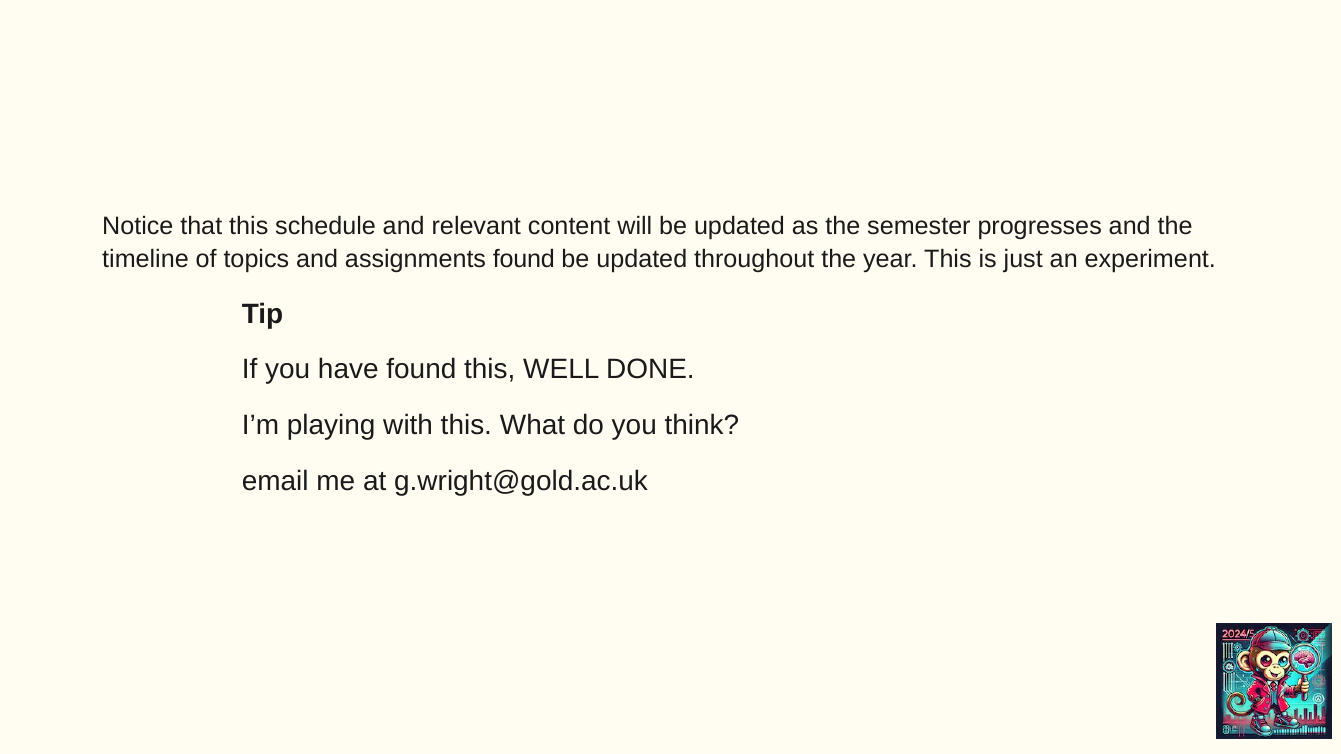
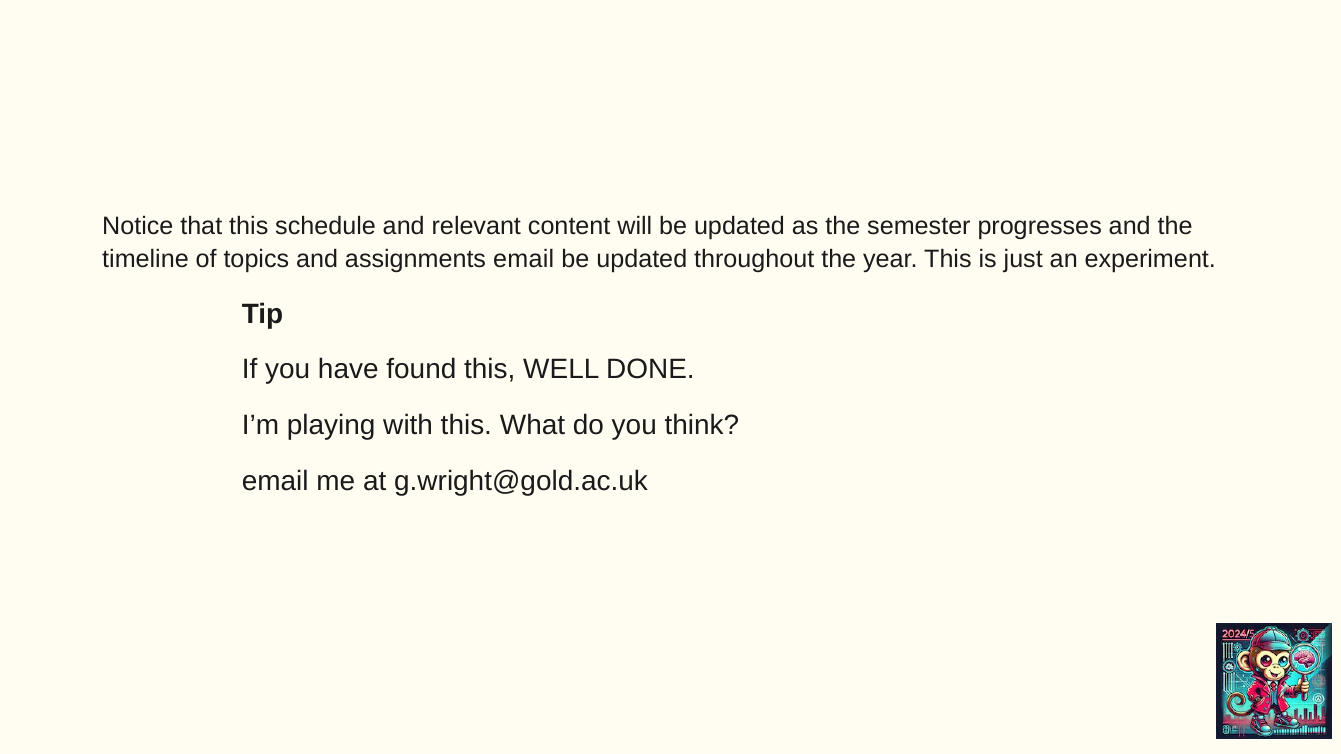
assignments found: found -> email (524, 260)
